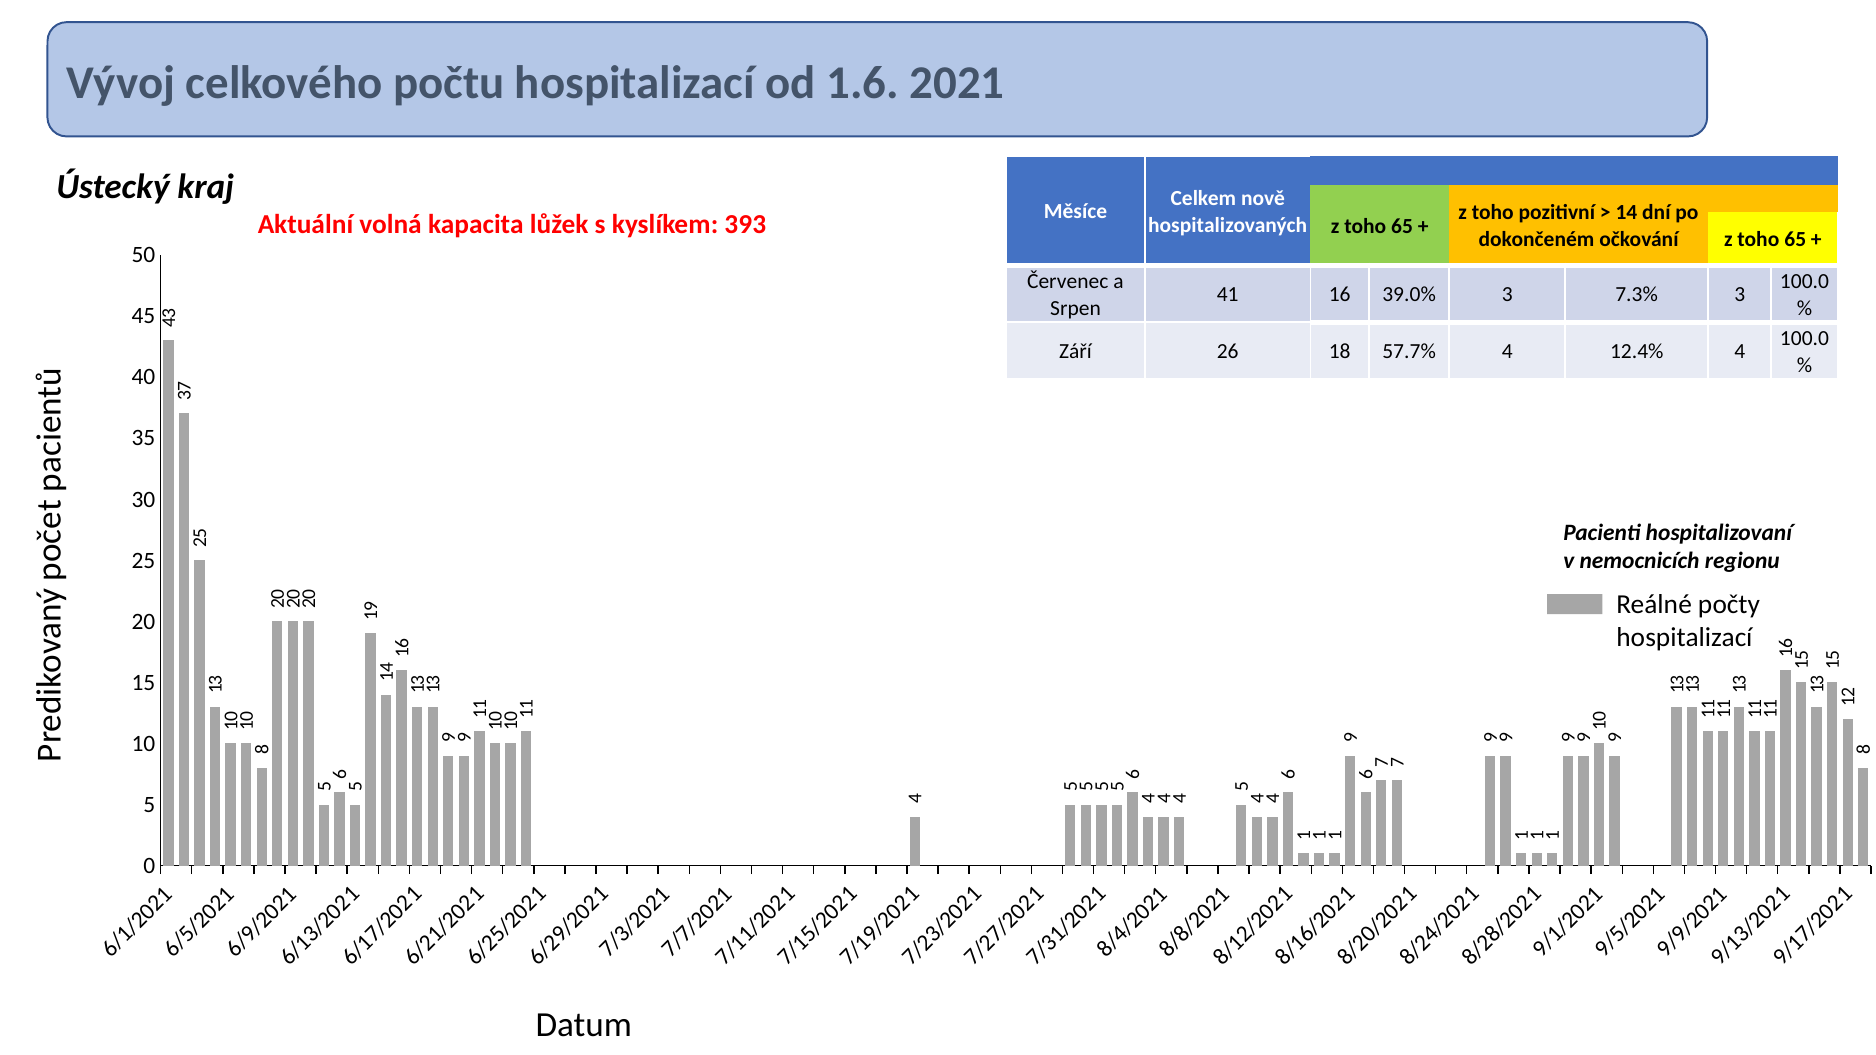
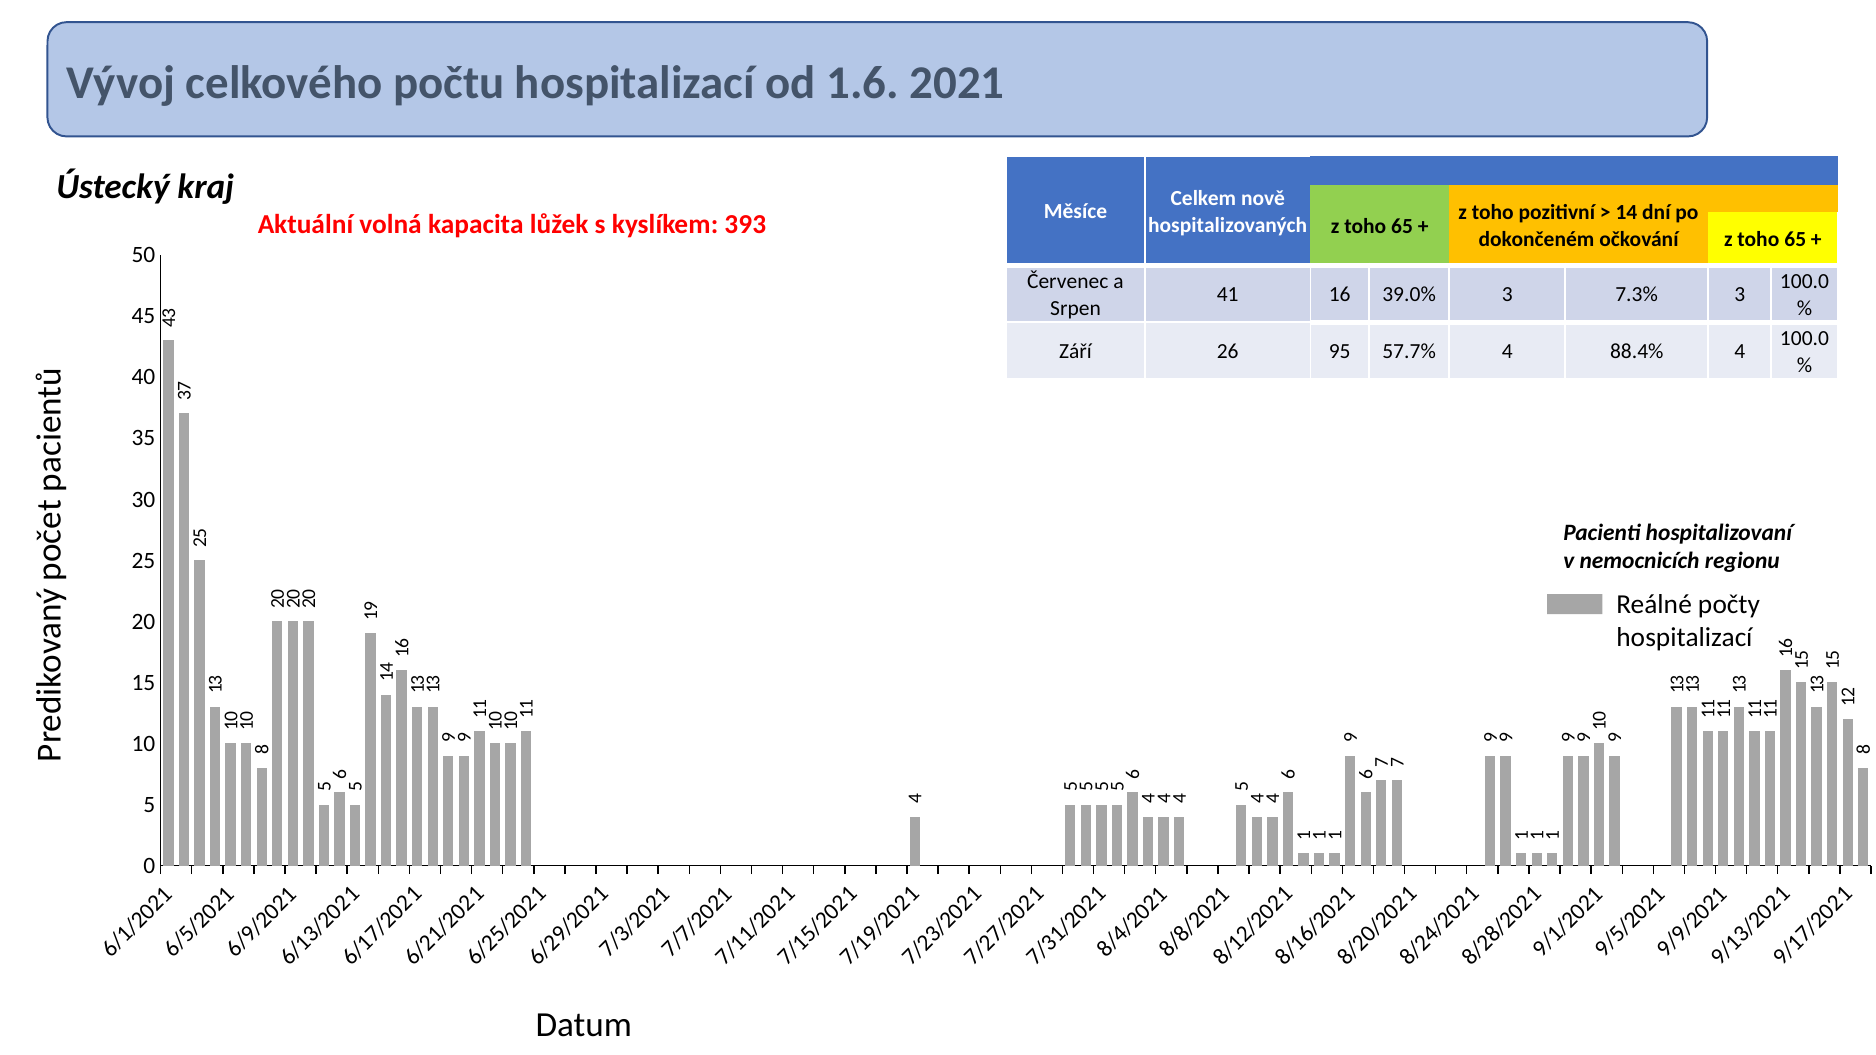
18: 18 -> 95 (1340, 352)
12.4%: 12.4% -> 88.4% (1637, 352)
